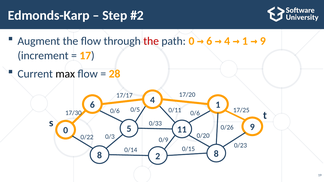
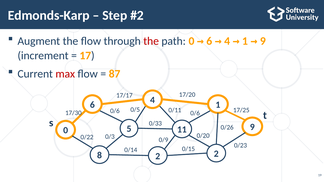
max colour: black -> red (65, 74)
28: 28 -> 87 (115, 74)
2 8: 8 -> 2 (216, 154)
